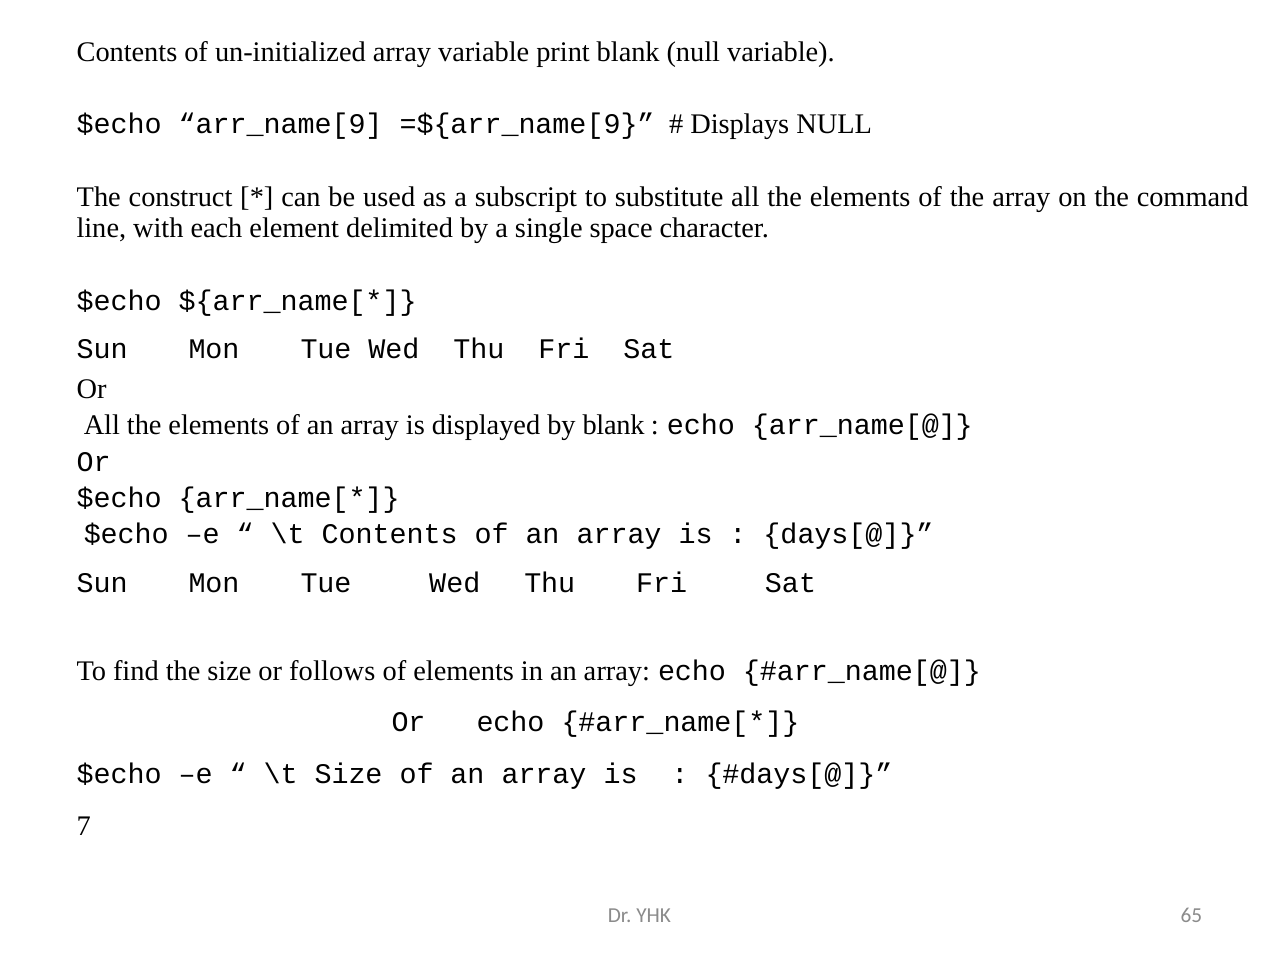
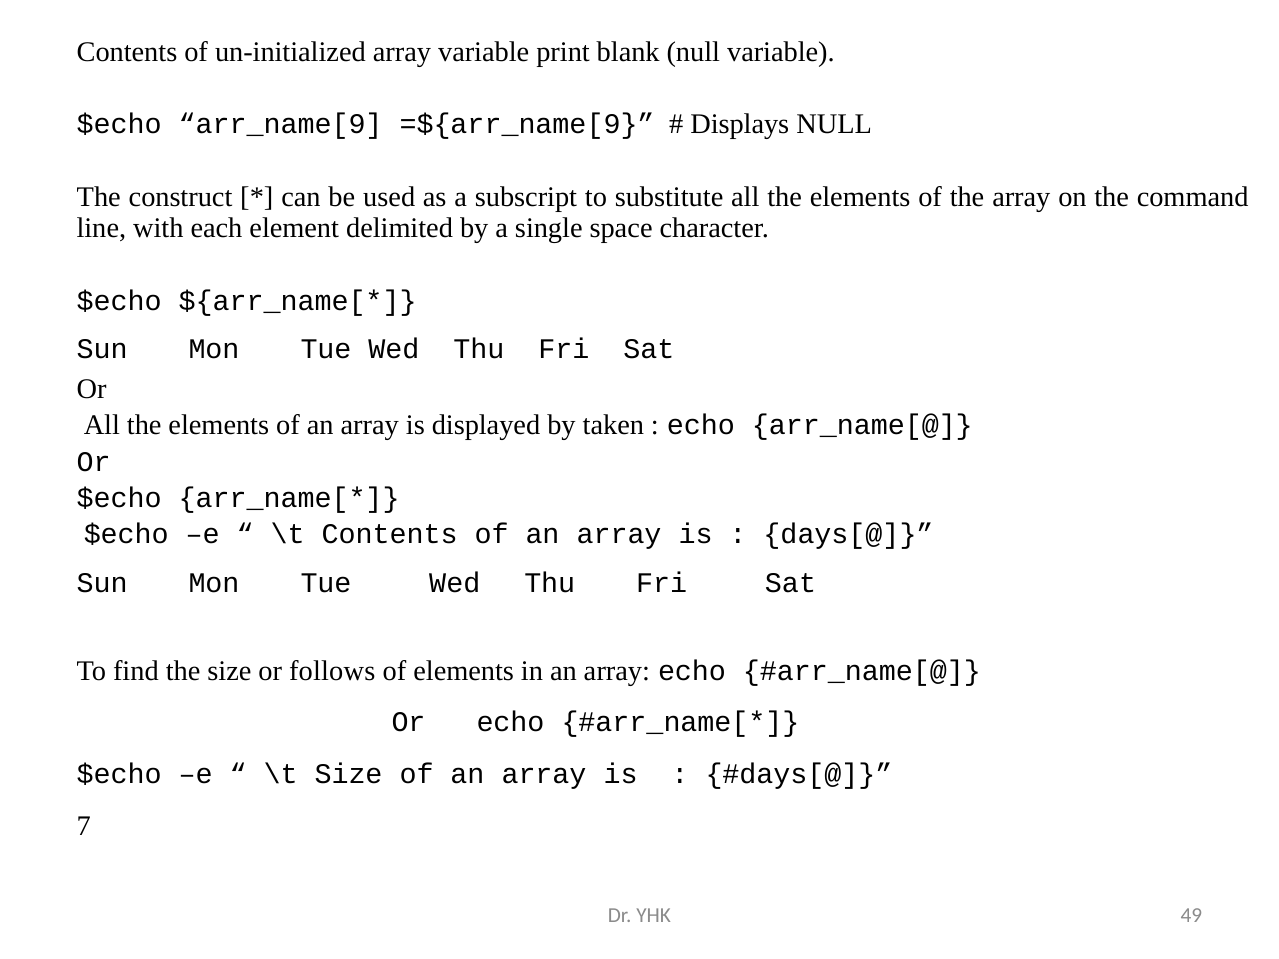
by blank: blank -> taken (613, 425)
65: 65 -> 49 (1191, 916)
